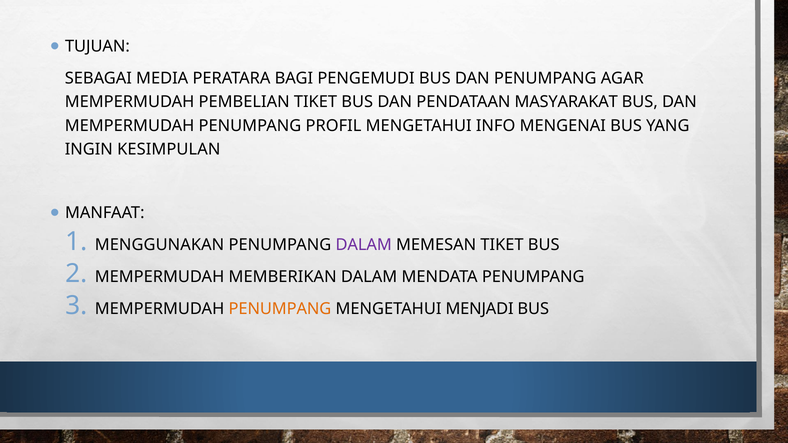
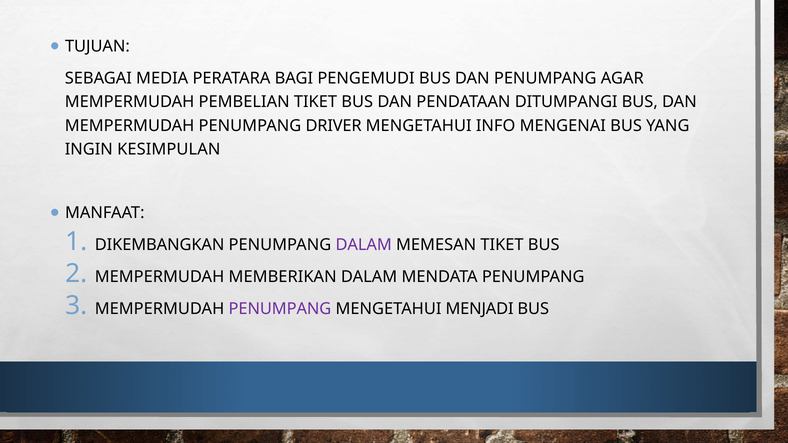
MASYARAKAT: MASYARAKAT -> DITUMPANGI (566, 102)
PROFIL: PROFIL -> DRIVER (334, 126)
MENGGUNAKAN: MENGGUNAKAN -> DIKEMBANGKAN (160, 245)
PENUMPANG colour: orange -> purple (280, 309)
